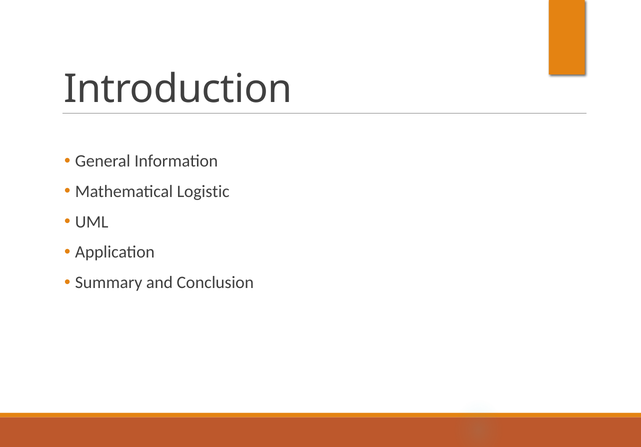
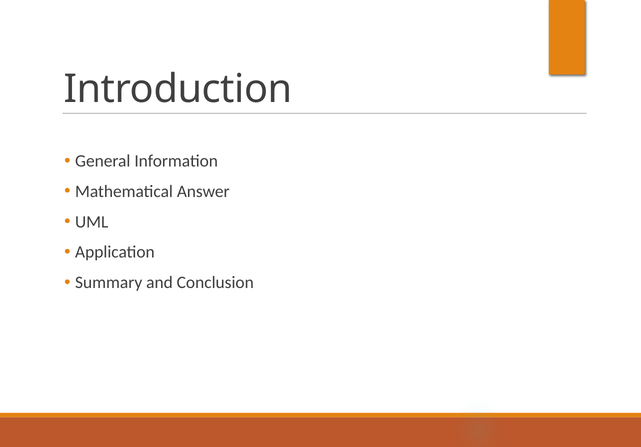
Logistic: Logistic -> Answer (203, 192)
